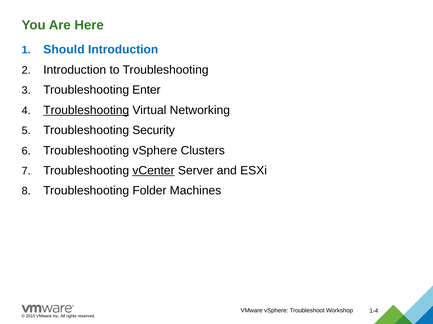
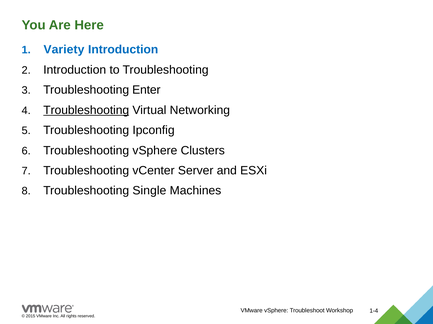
Should: Should -> Variety (64, 50)
Security: Security -> Ipconfig (154, 131)
vCenter underline: present -> none (154, 171)
Folder: Folder -> Single (149, 191)
